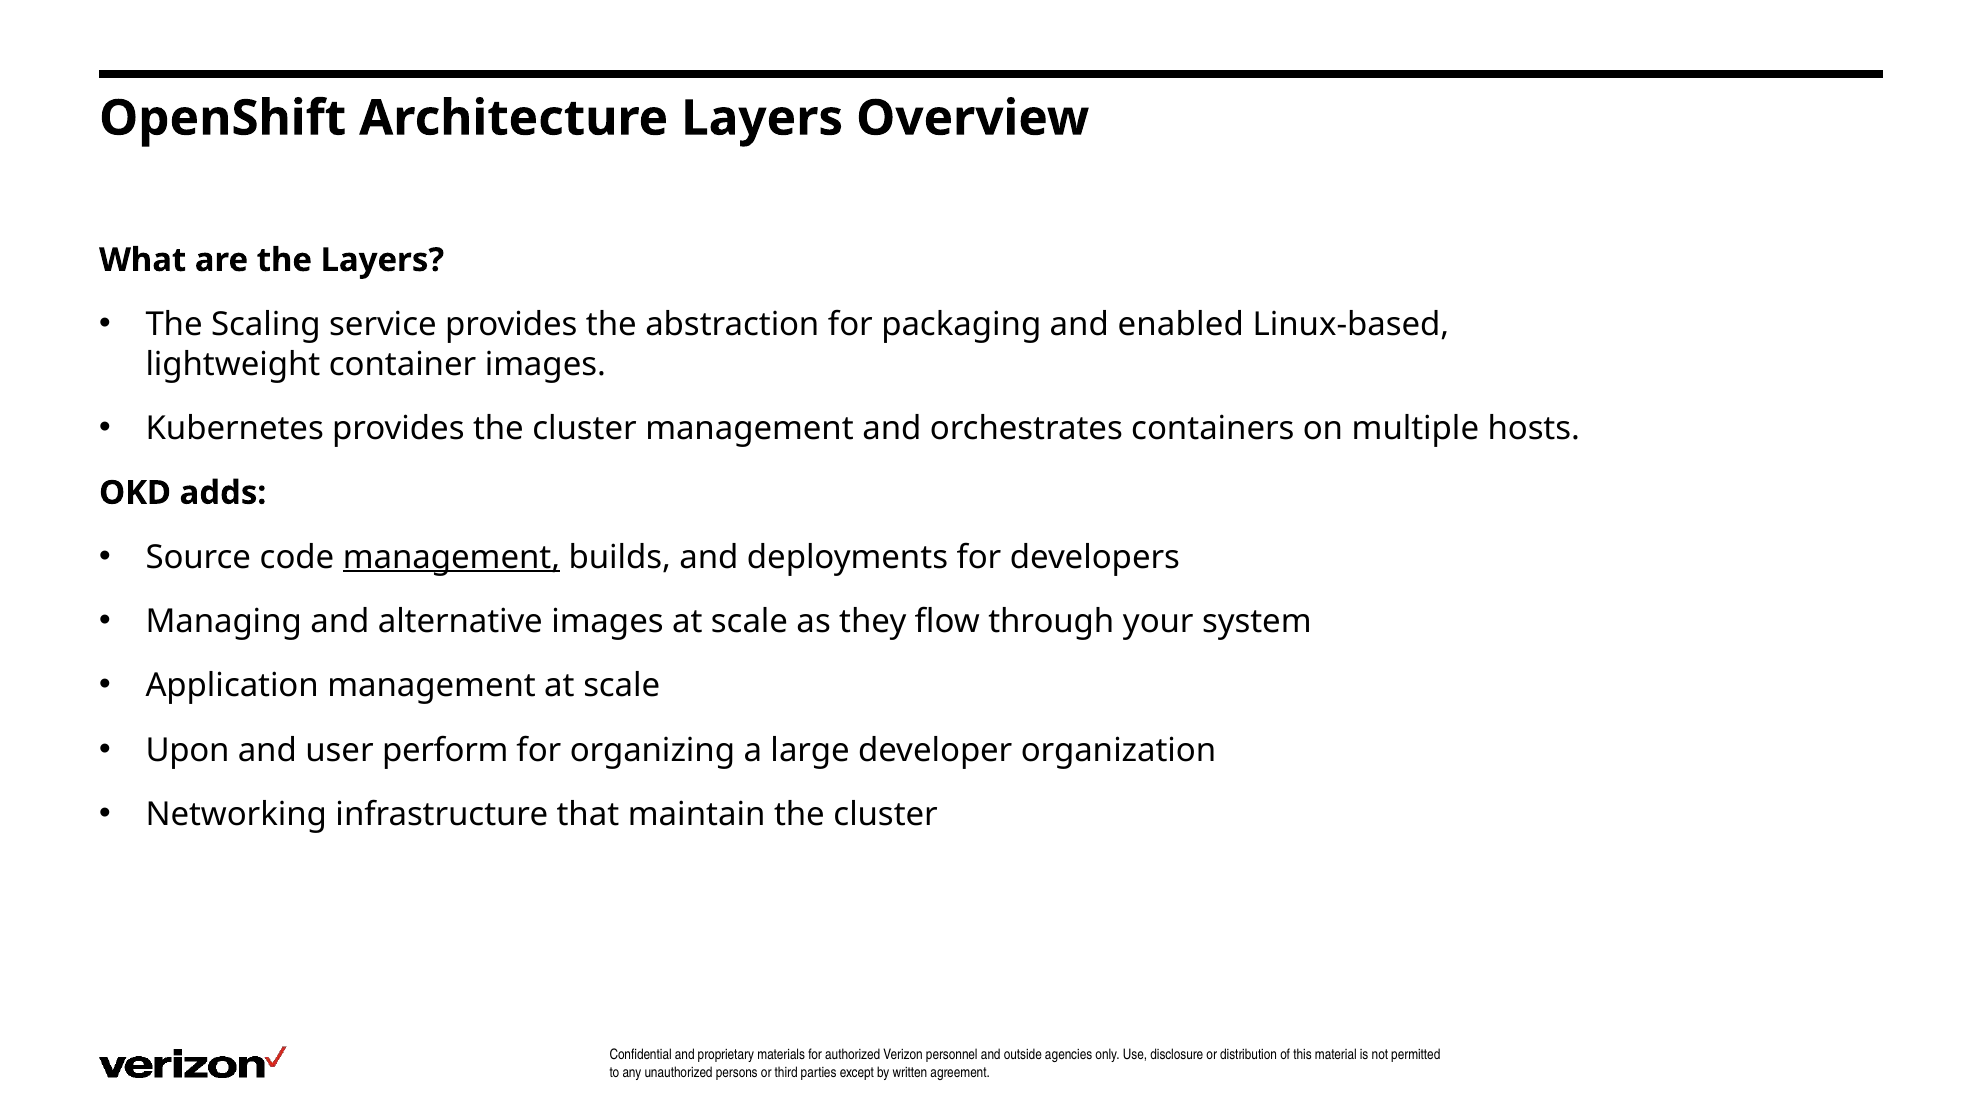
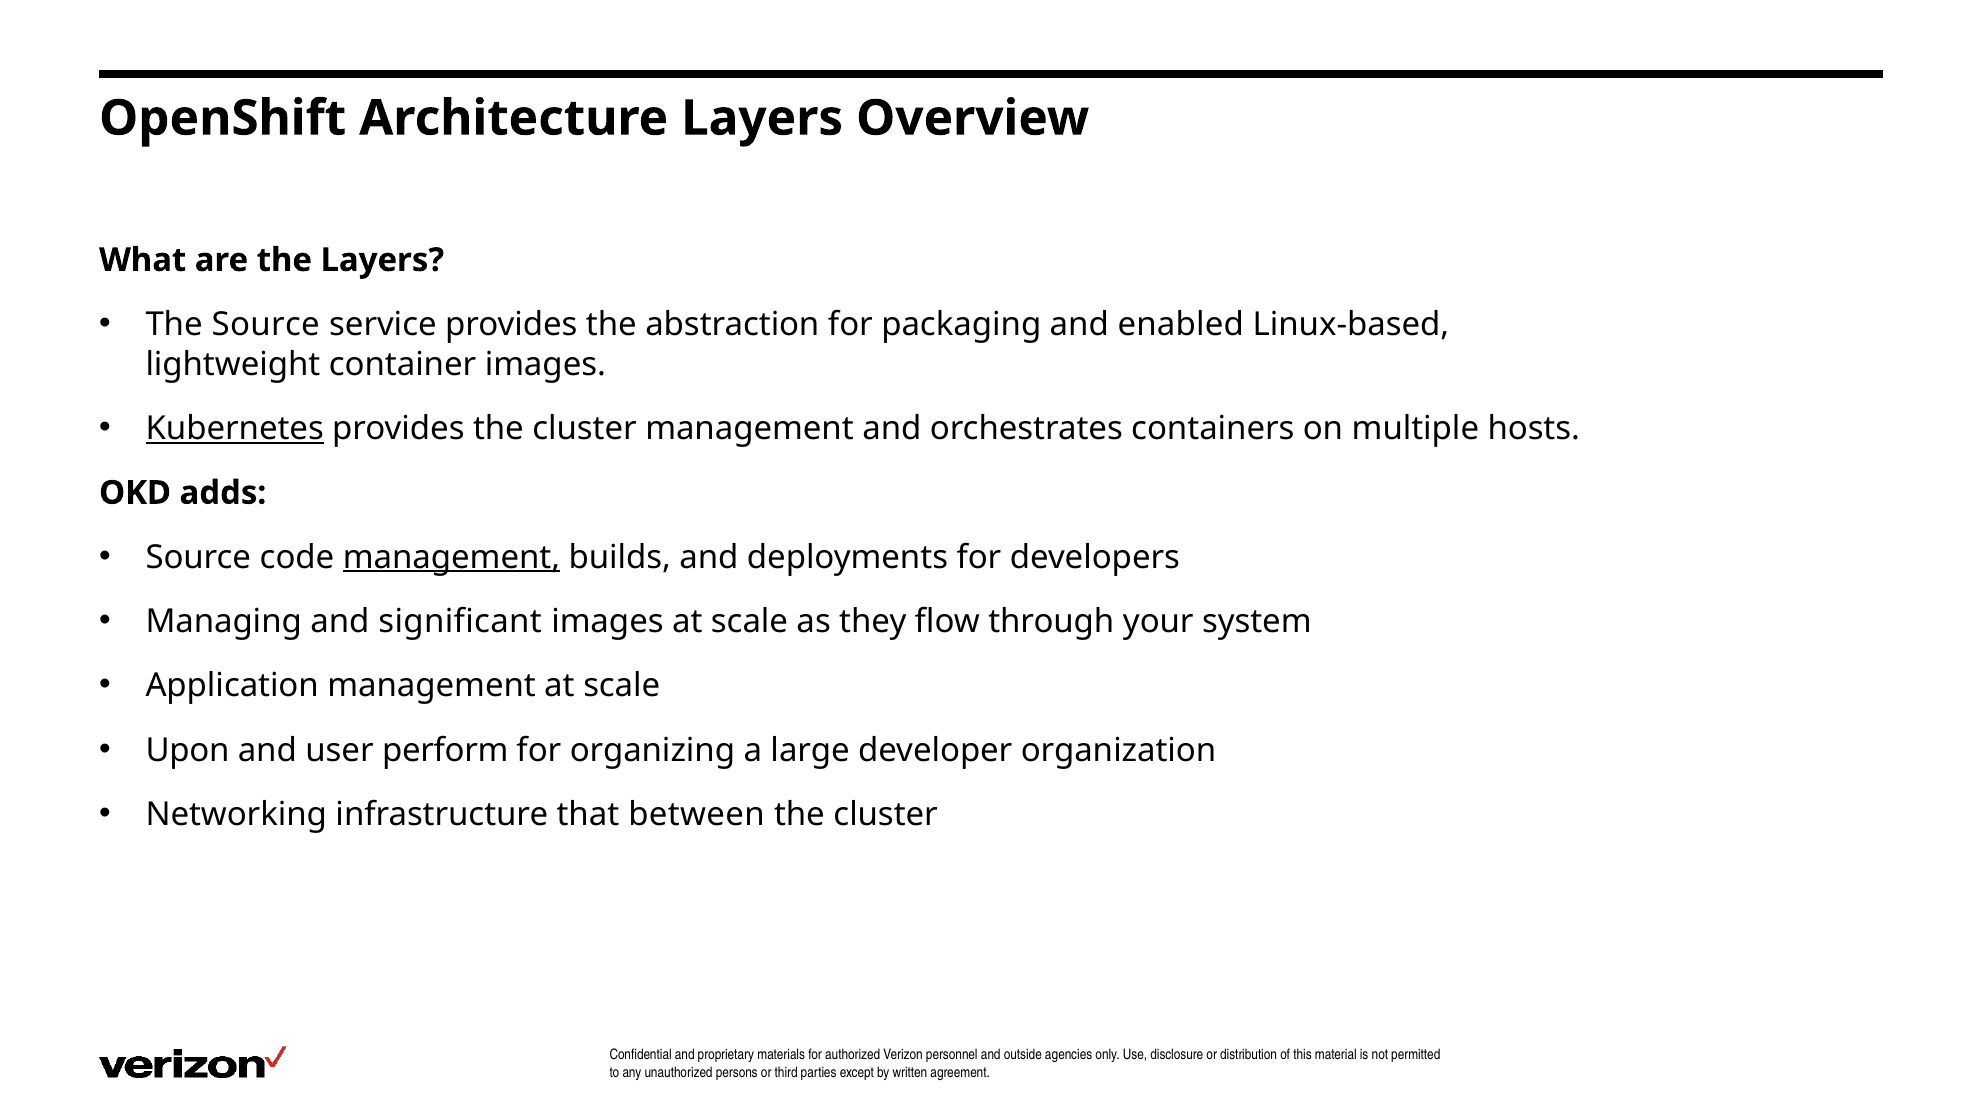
The Scaling: Scaling -> Source (266, 324)
Kubernetes underline: none -> present (235, 428)
alternative: alternative -> significant (460, 622)
maintain: maintain -> between (697, 815)
